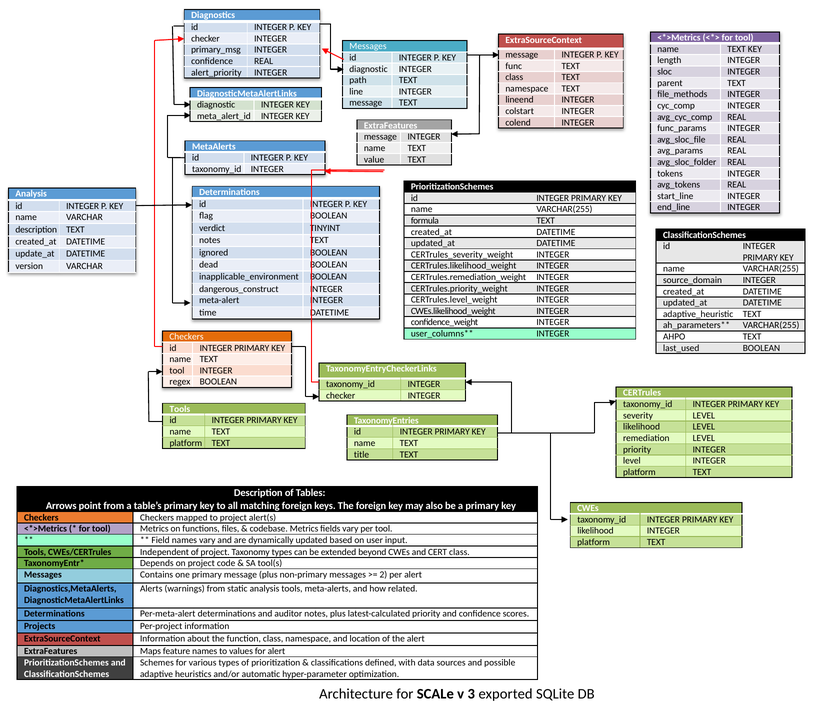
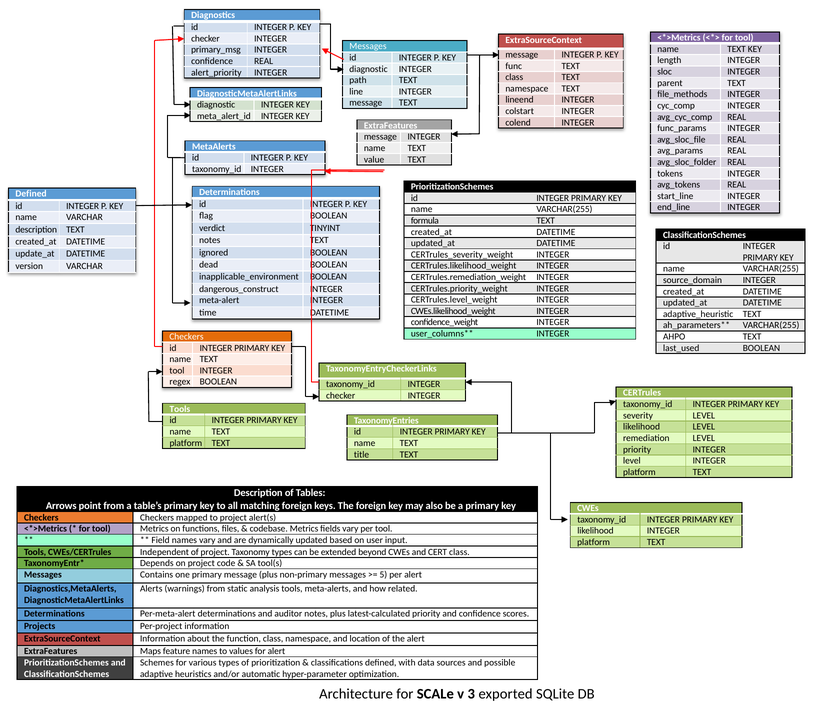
Analysis: Analysis -> Defined (31, 194)
2: 2 -> 5 (383, 575)
